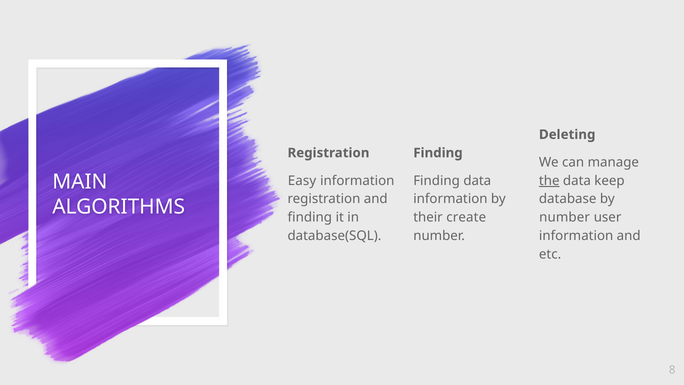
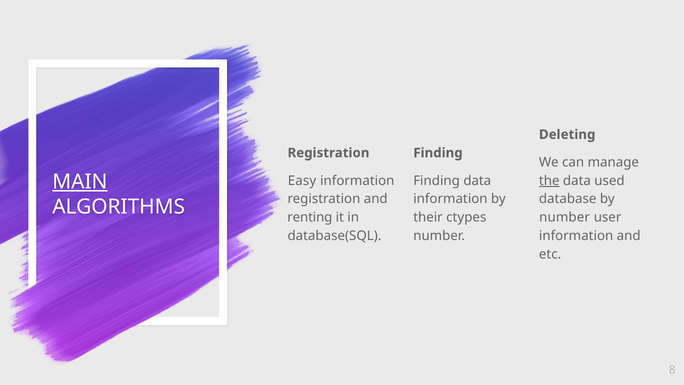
MAIN underline: none -> present (80, 182)
keep: keep -> used (609, 181)
finding: finding -> renting (310, 217)
create: create -> ctypes (466, 217)
